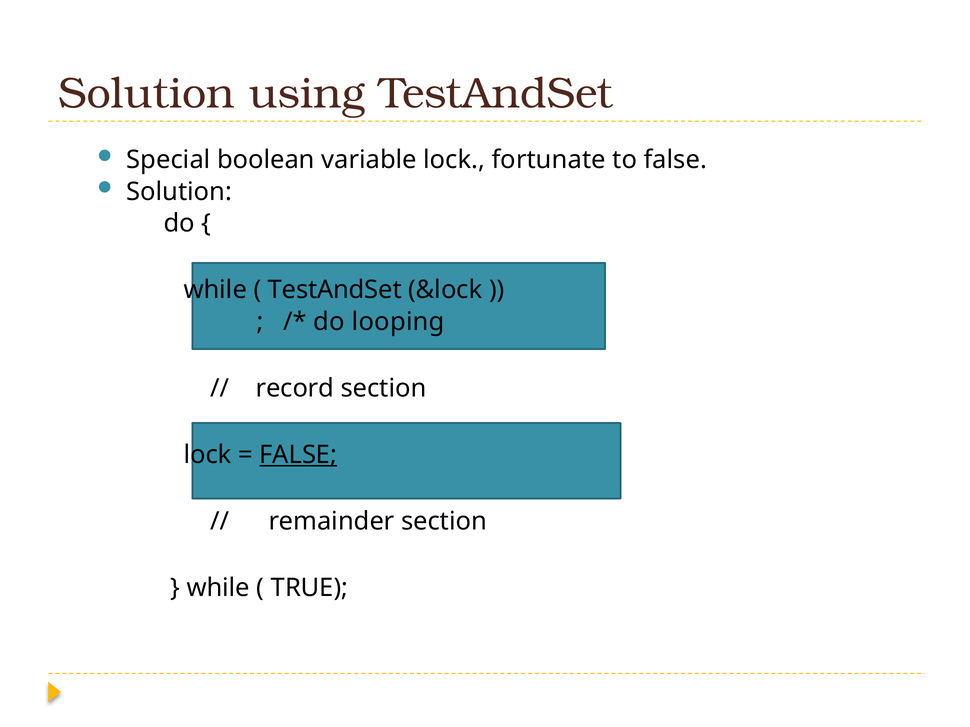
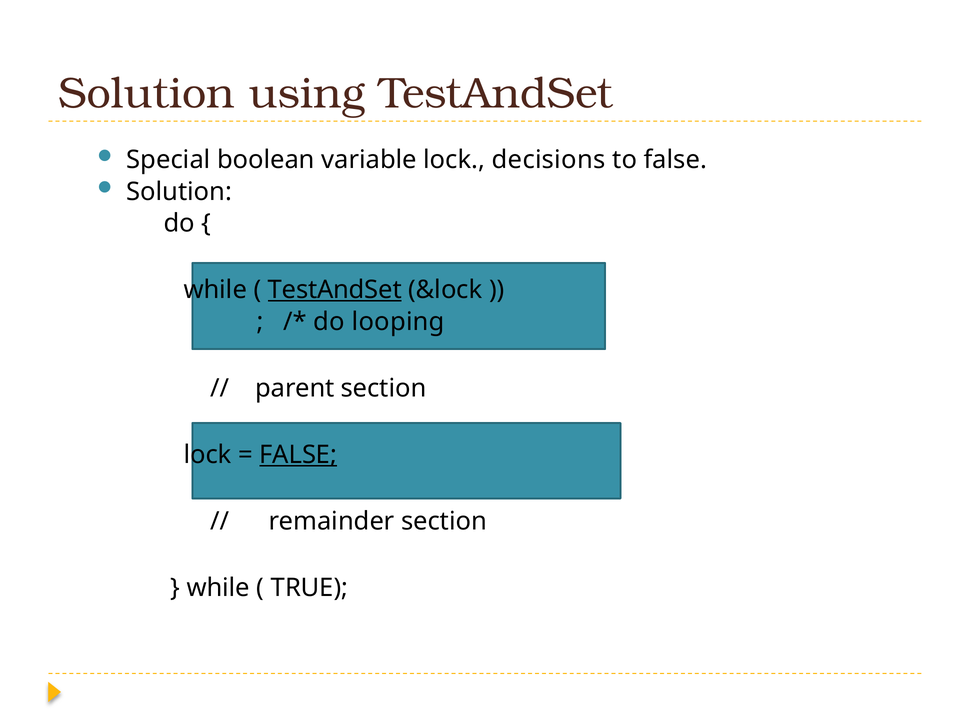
fortunate: fortunate -> decisions (549, 160)
TestAndSet underline: none -> present (335, 290)
record: record -> parent (295, 389)
